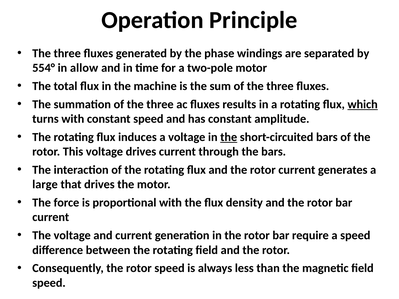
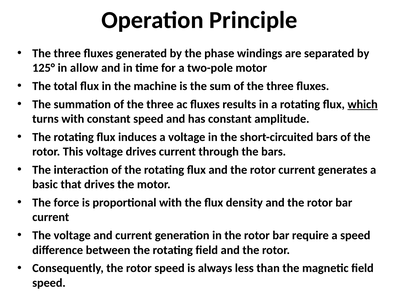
554°: 554° -> 125° (44, 68)
the underline: present -> none (229, 137)
large: large -> basic (45, 185)
